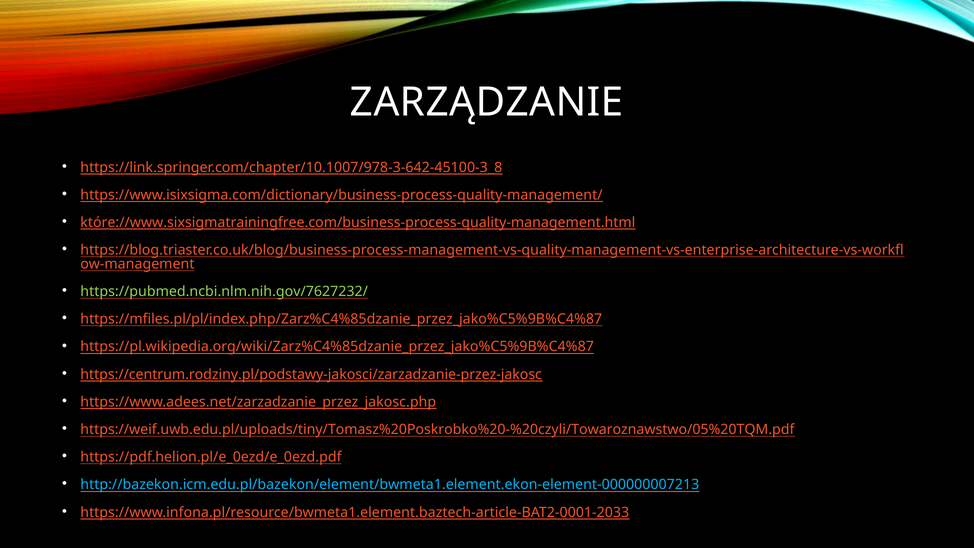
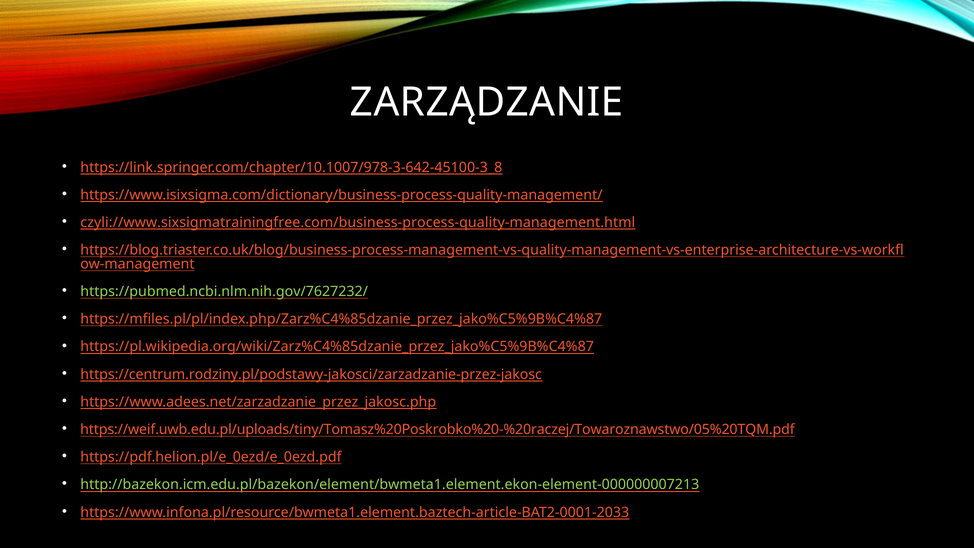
które://www.sixsigmatrainingfree.com/business-process-quality-management.html: które://www.sixsigmatrainingfree.com/business-process-quality-management.html -> czyli://www.sixsigmatrainingfree.com/business-process-quality-management.html (358, 222)
https://weif.uwb.edu.pl/uploads/tiny/Tomasz%20Poskrobko%20-%20czyli/Towaroznawstwo/05%20TQM.pdf: https://weif.uwb.edu.pl/uploads/tiny/Tomasz%20Poskrobko%20-%20czyli/Towaroznawstwo/05%20TQM.pdf -> https://weif.uwb.edu.pl/uploads/tiny/Tomasz%20Poskrobko%20-%20raczej/Towaroznawstwo/05%20TQM.pdf (437, 429)
http://bazekon.icm.edu.pl/bazekon/element/bwmeta1.element.ekon-element-000000007213 colour: light blue -> light green (390, 485)
